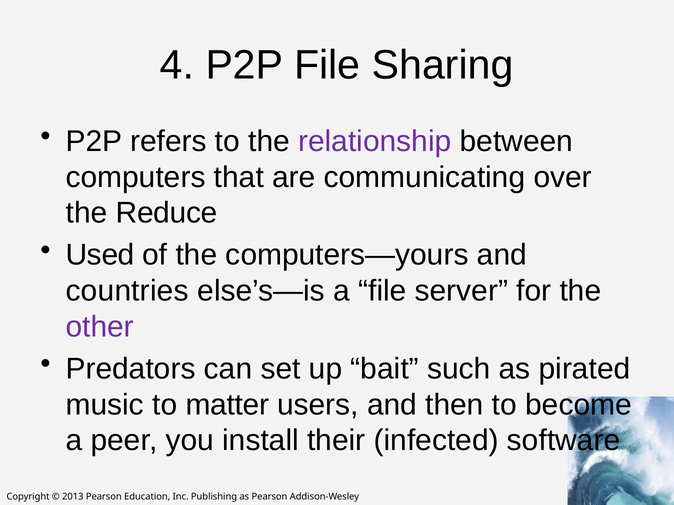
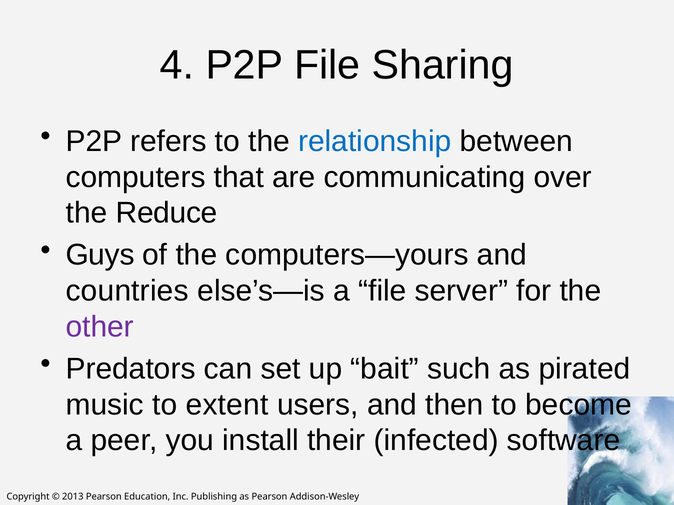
relationship colour: purple -> blue (375, 141)
Used: Used -> Guys (100, 255)
matter: matter -> extent (227, 405)
